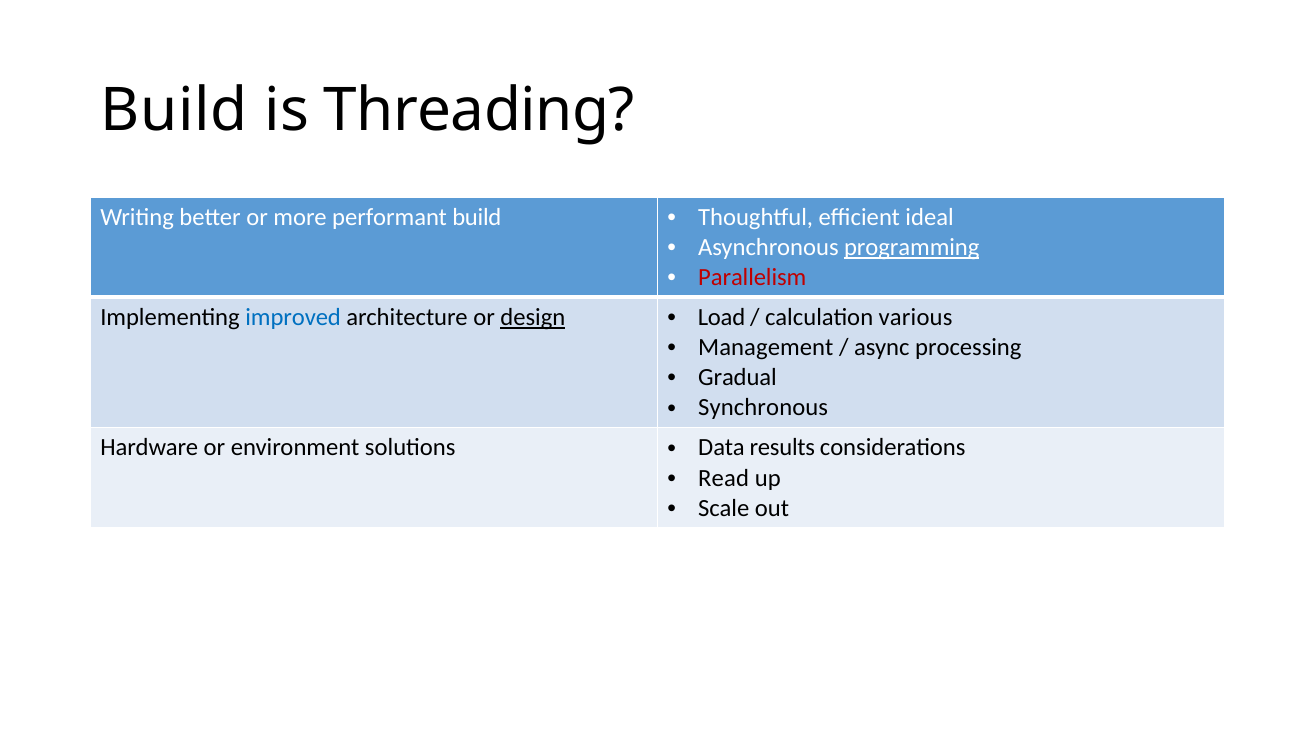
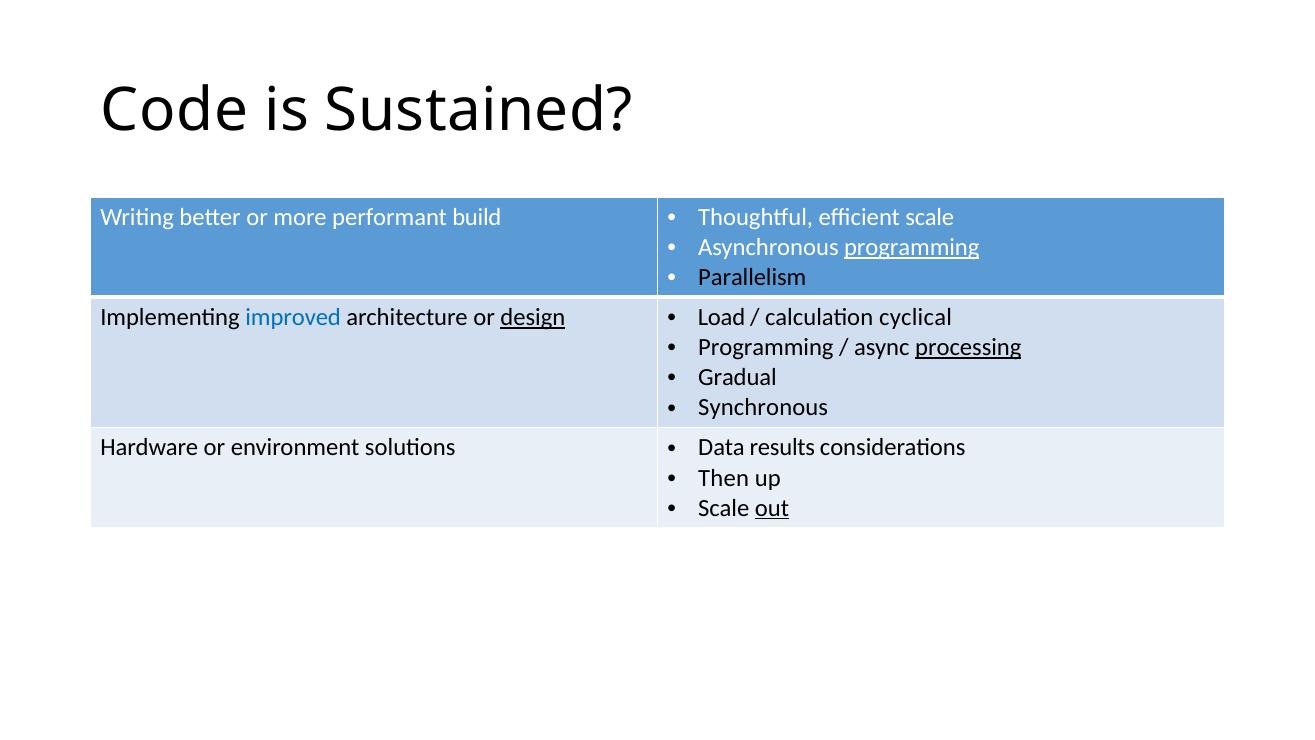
Build: Build -> Code (174, 110)
Threading: Threading -> Sustained (479, 110)
efficient ideal: ideal -> scale (930, 217)
Parallelism colour: red -> black (752, 277)
various: various -> cyclical (916, 317)
Management: Management -> Programming (766, 347)
processing underline: none -> present (968, 347)
Read: Read -> Then (724, 478)
out underline: none -> present (772, 508)
